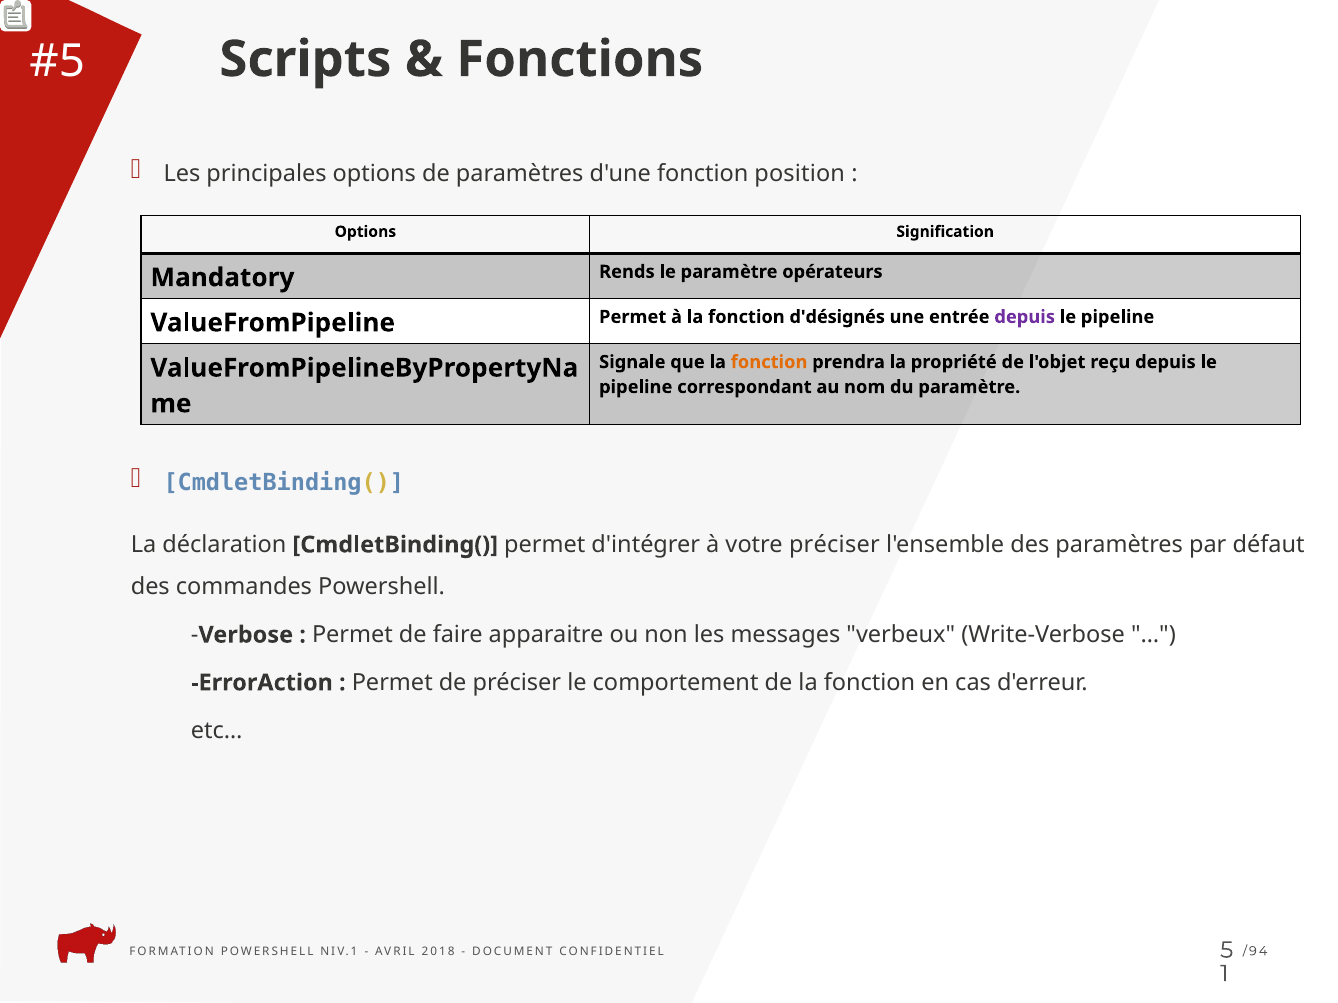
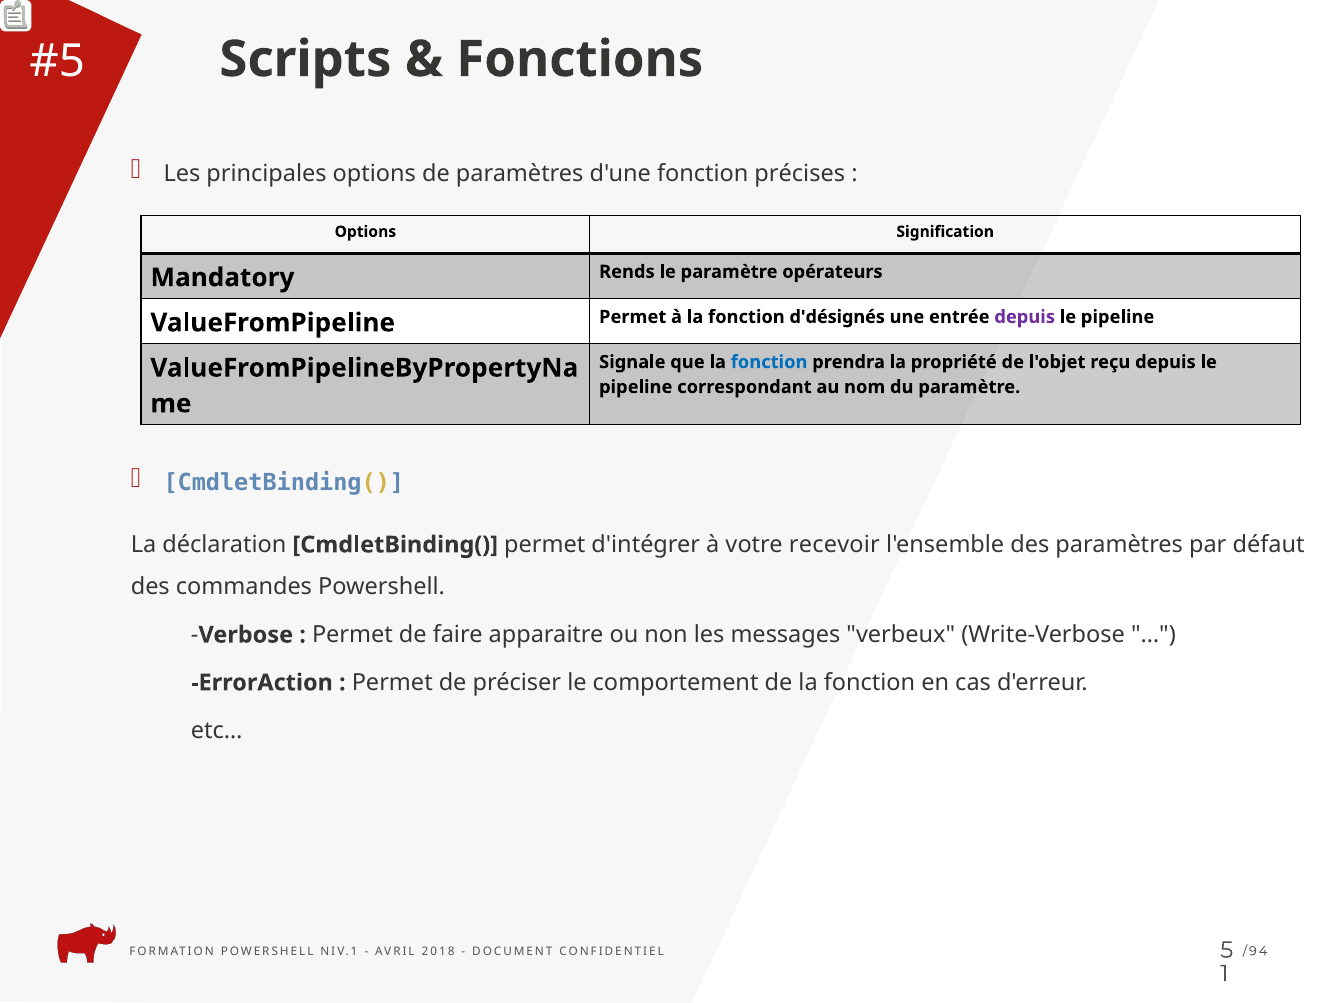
position: position -> précises (800, 173)
fonction colour: orange -> blue (769, 362)
votre préciser: préciser -> recevoir (834, 545)
